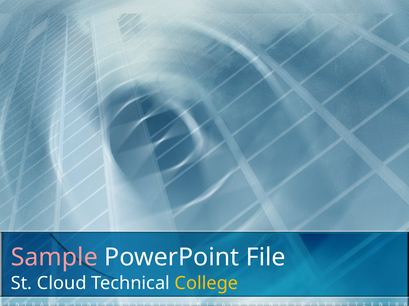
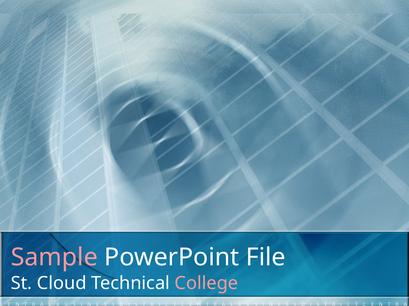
College colour: yellow -> pink (206, 284)
